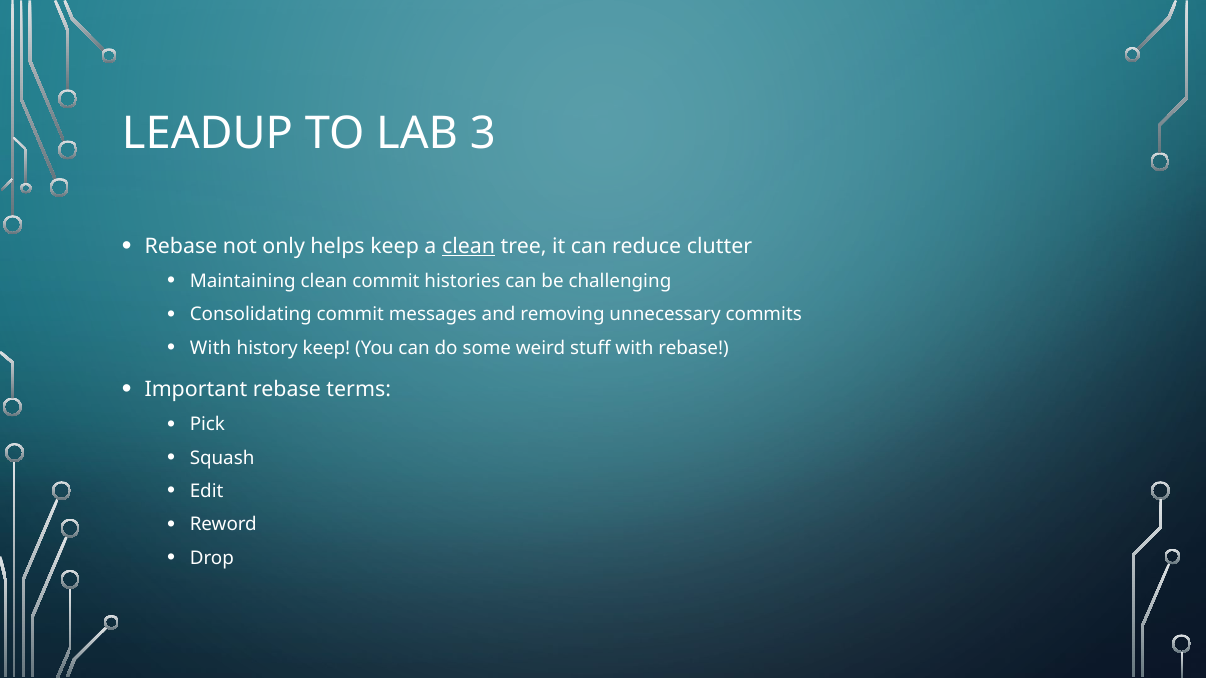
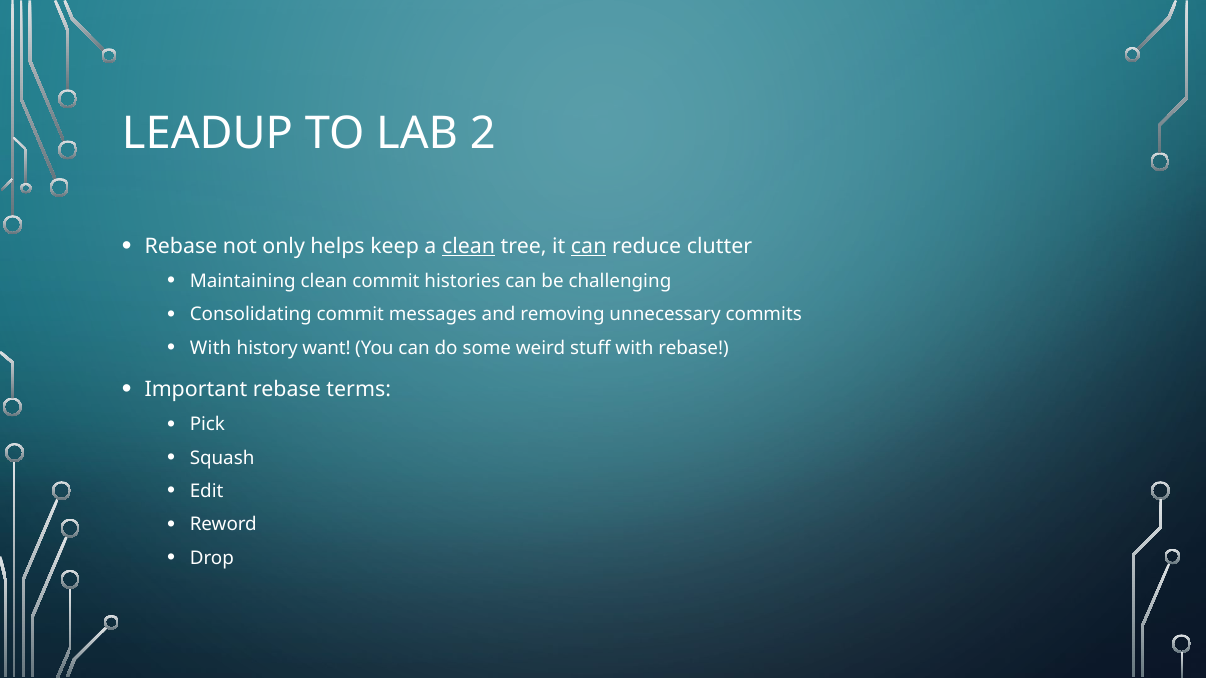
3: 3 -> 2 (483, 134)
can underline: none -> present (589, 246)
history keep: keep -> want (327, 348)
